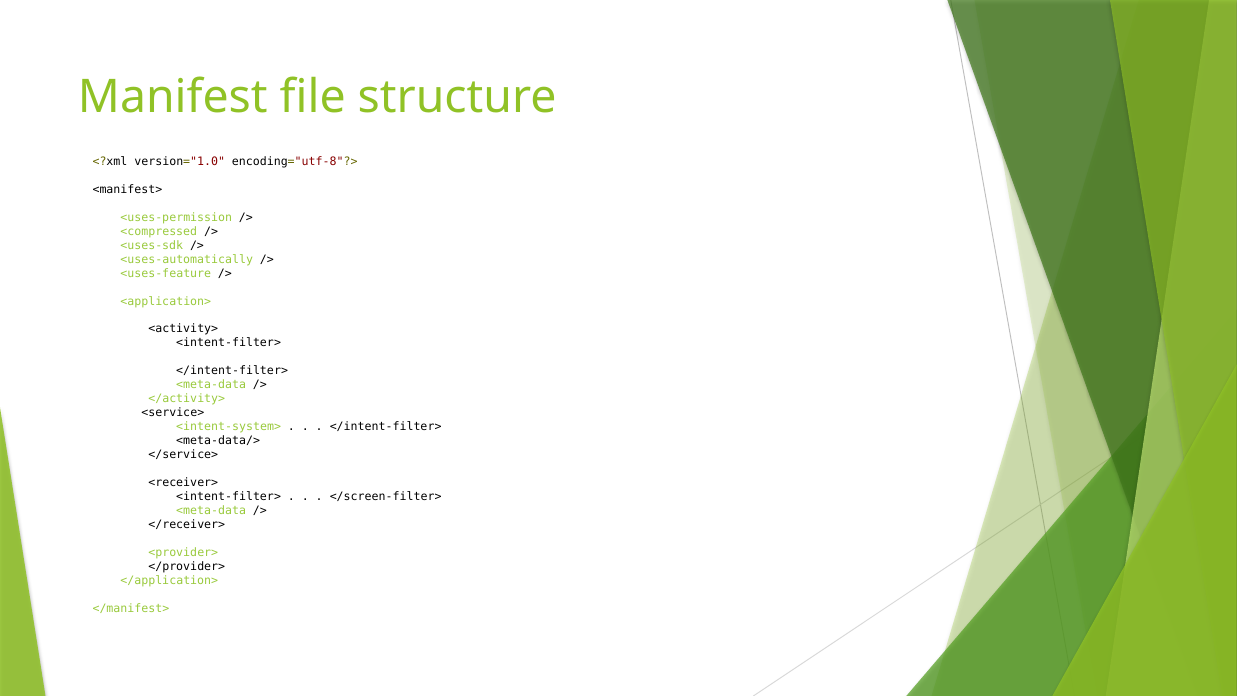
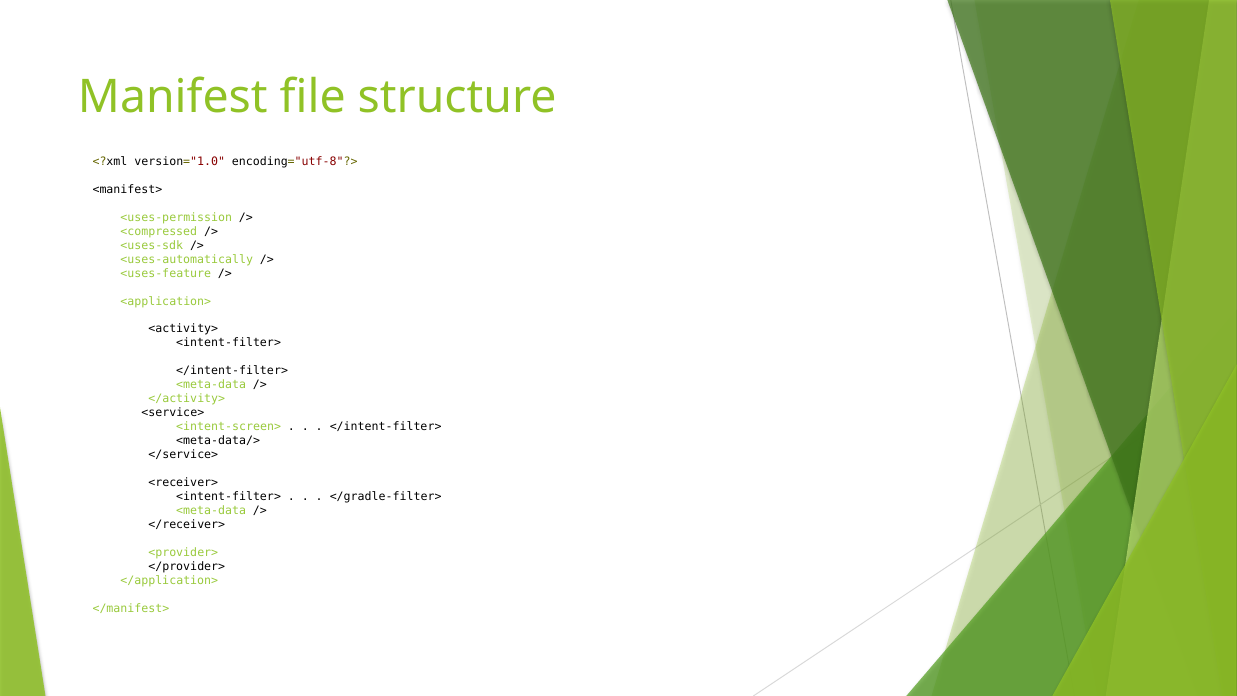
<intent-system>: <intent-system> -> <intent-screen> (229, 427)
</screen-filter>: </screen-filter> -> </gradle-filter> (386, 496)
